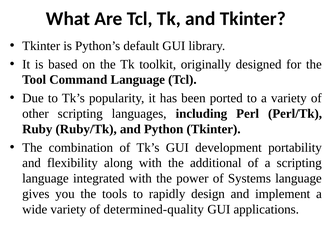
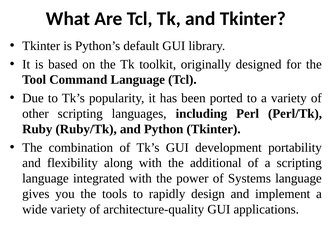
determined-quality: determined-quality -> architecture-quality (154, 209)
